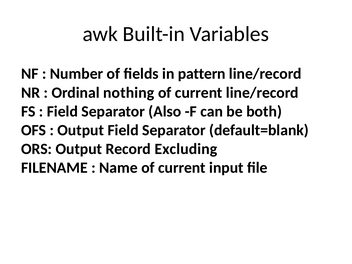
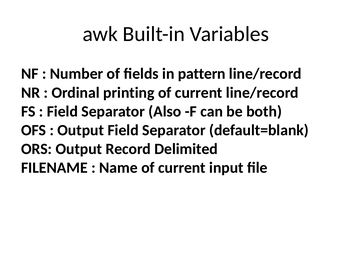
nothing: nothing -> printing (129, 93)
Excluding: Excluding -> Delimited (186, 149)
